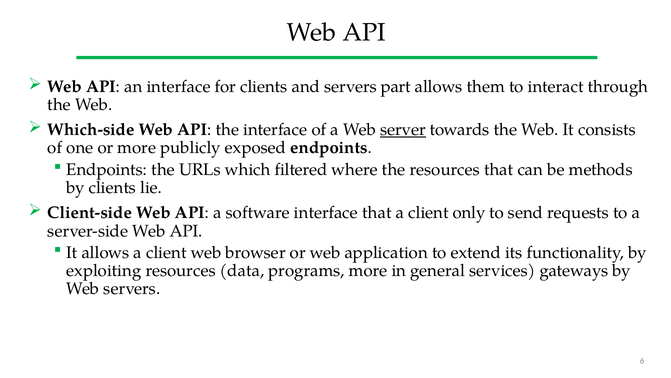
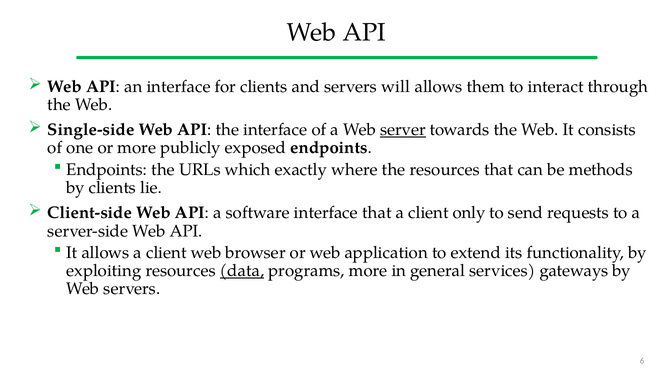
part: part -> will (396, 86)
Which-side: Which-side -> Single-side (91, 130)
filtered: filtered -> exactly (301, 169)
data underline: none -> present (242, 270)
